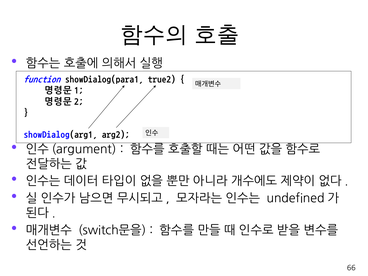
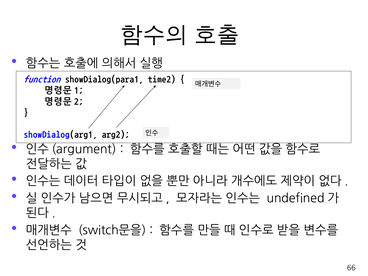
true2: true2 -> time2 (162, 79)
